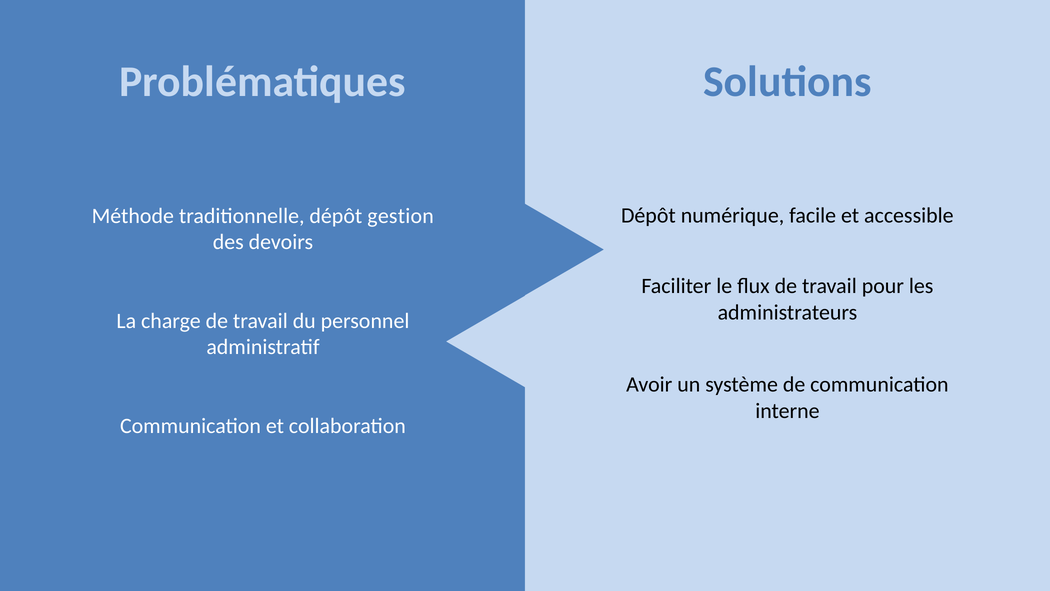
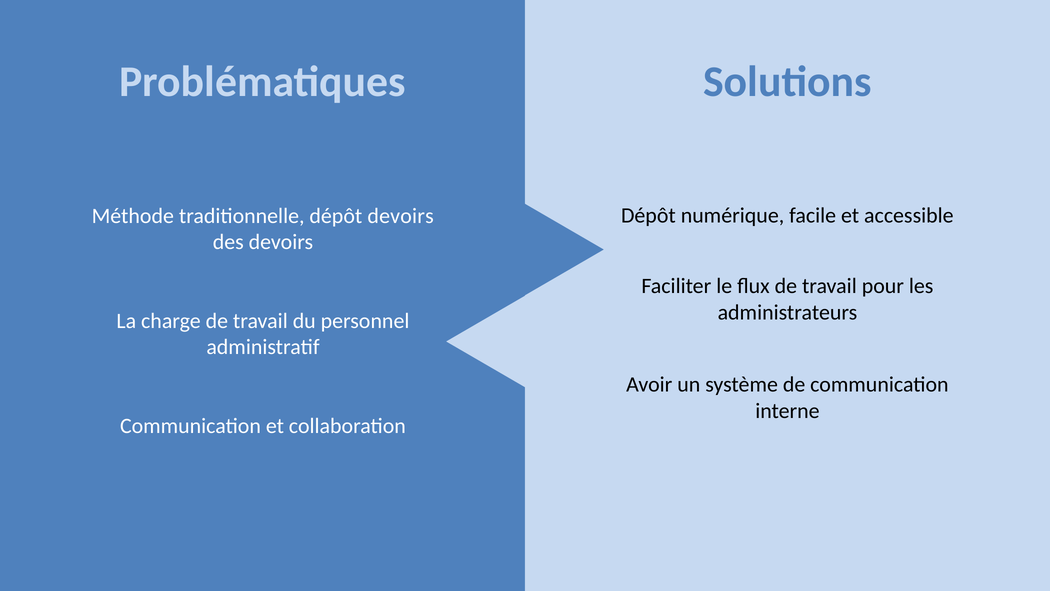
dépôt gestion: gestion -> devoirs (401, 216)
